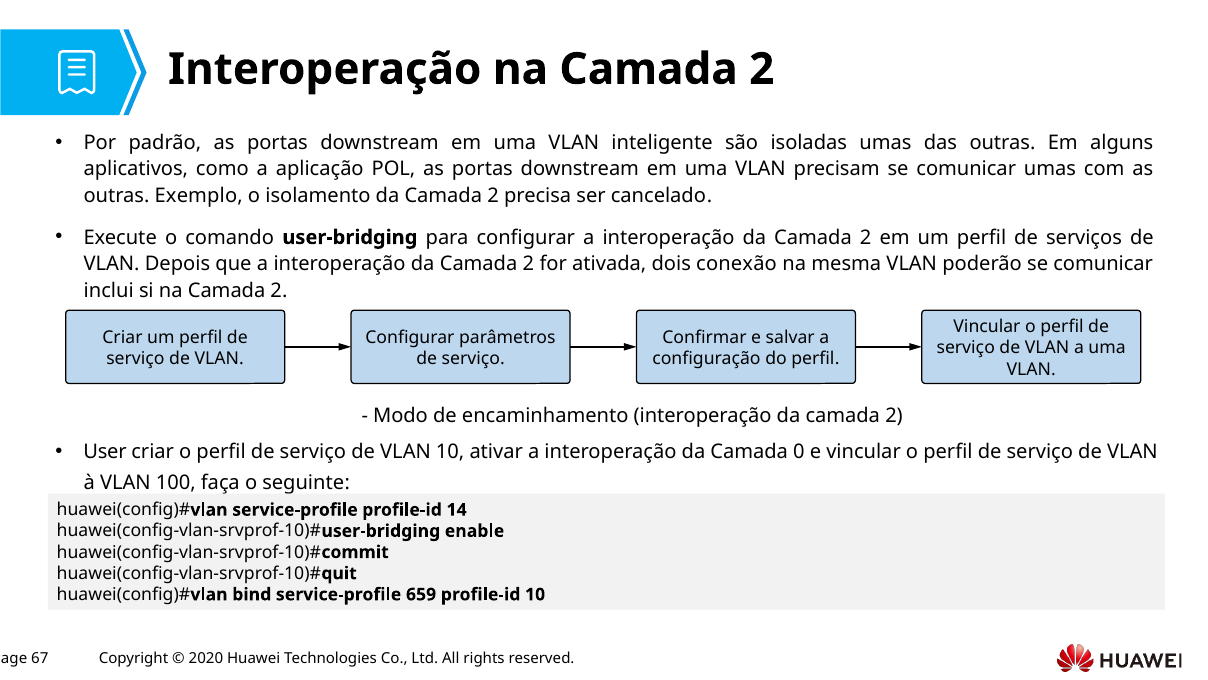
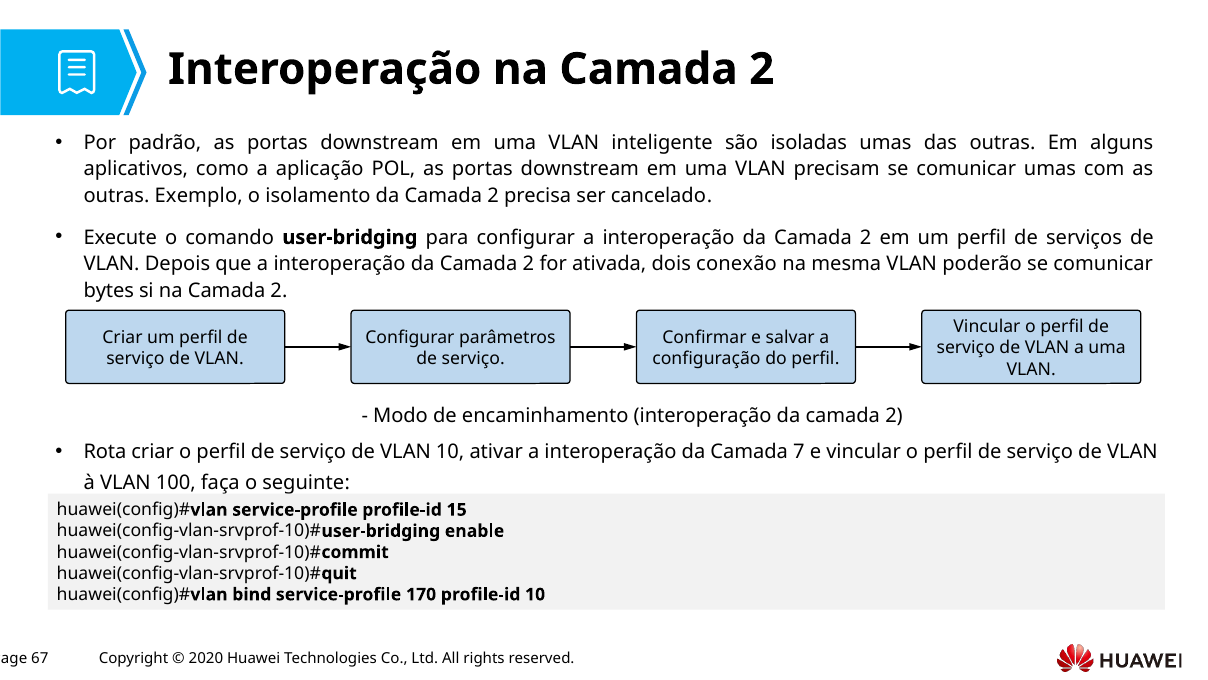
inclui: inclui -> bytes (109, 290)
User: User -> Rota (105, 452)
0: 0 -> 7 (799, 452)
14: 14 -> 15 (457, 509)
659: 659 -> 170 (421, 594)
